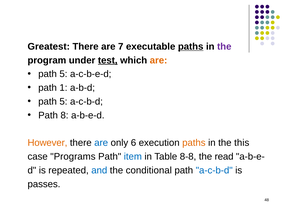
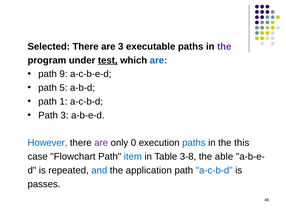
Greatest: Greatest -> Selected (49, 46)
are 7: 7 -> 3 (121, 46)
paths underline: present -> none (191, 46)
are colour: orange -> blue (159, 60)
5: 5 -> 9 (63, 74)
1: 1 -> 5 (63, 88)
5: 5 -> 1 (63, 101)
Path 8: 8 -> 3 (64, 115)
However colour: orange -> blue (47, 142)
are colour: blue -> purple (101, 142)
6: 6 -> 0 (133, 142)
paths colour: orange -> blue (194, 142)
Programs: Programs -> Flowchart (73, 156)
8-8: 8-8 -> 3-8 (188, 156)
read: read -> able (224, 156)
conditional: conditional -> application (149, 170)
